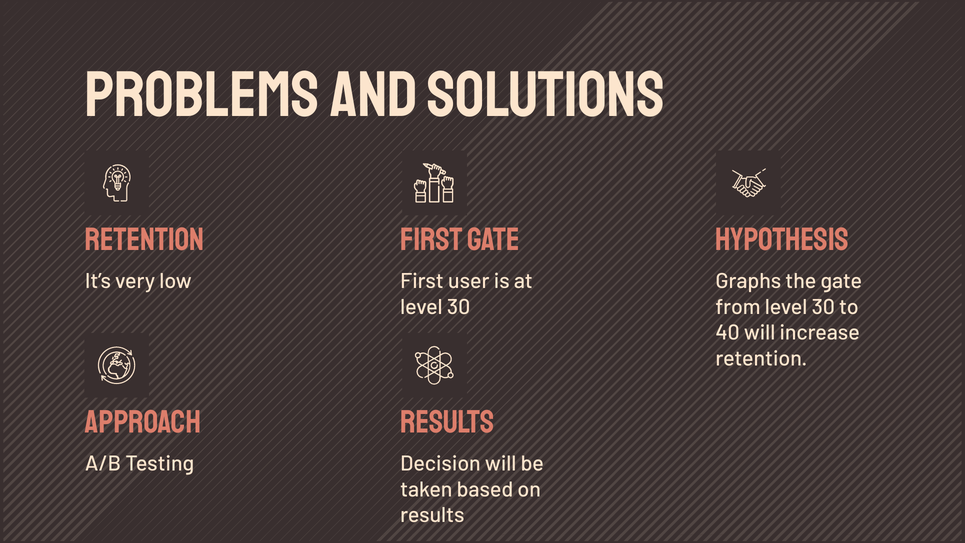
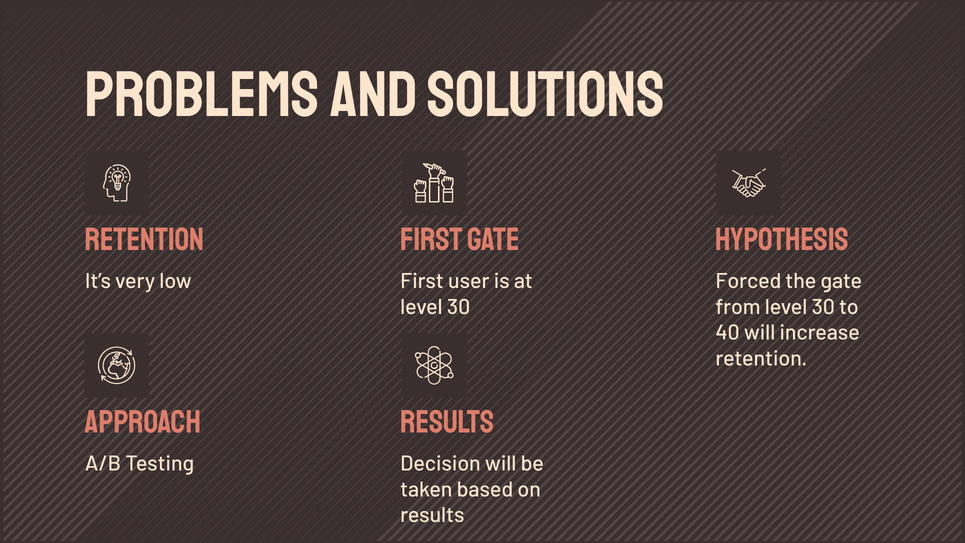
Graphs: Graphs -> Forced (748, 281)
